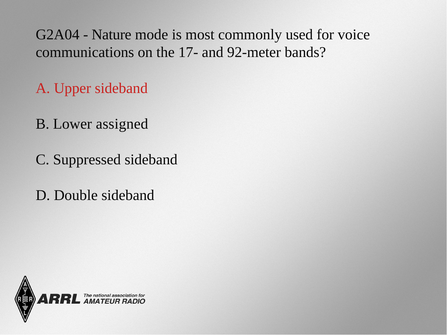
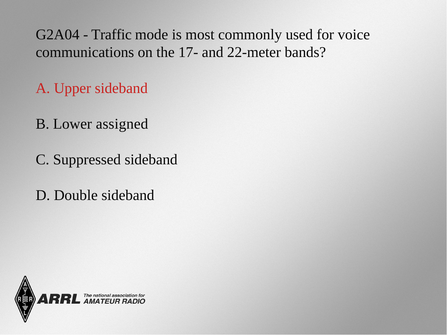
Nature: Nature -> Traffic (112, 35)
92-meter: 92-meter -> 22-meter (254, 52)
